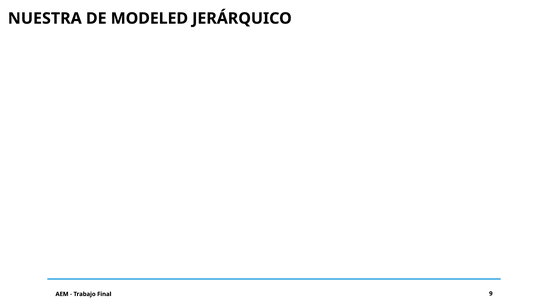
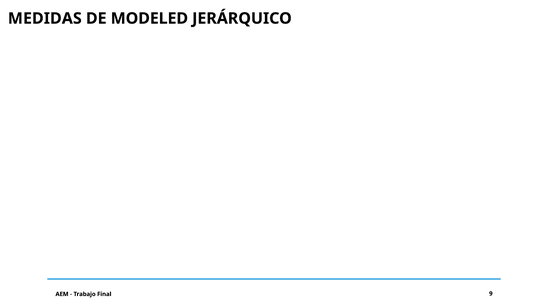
NUESTRA: NUESTRA -> MEDIDAS (45, 18)
